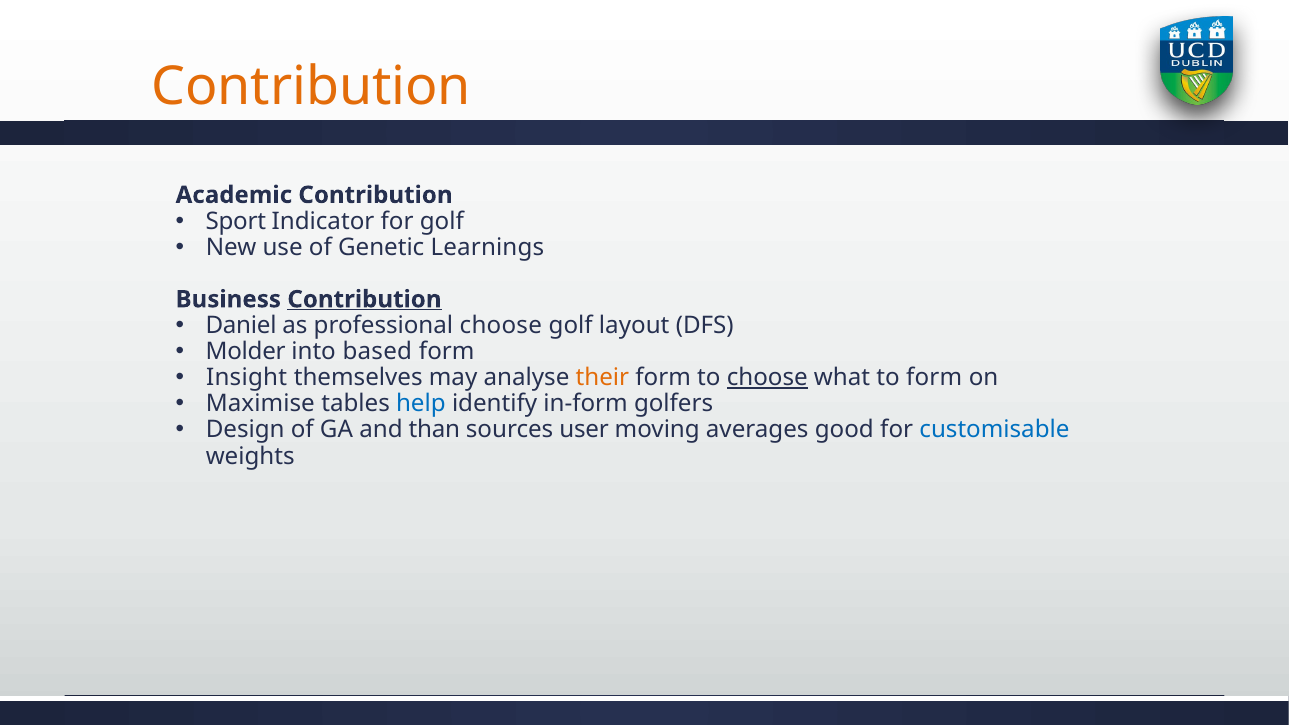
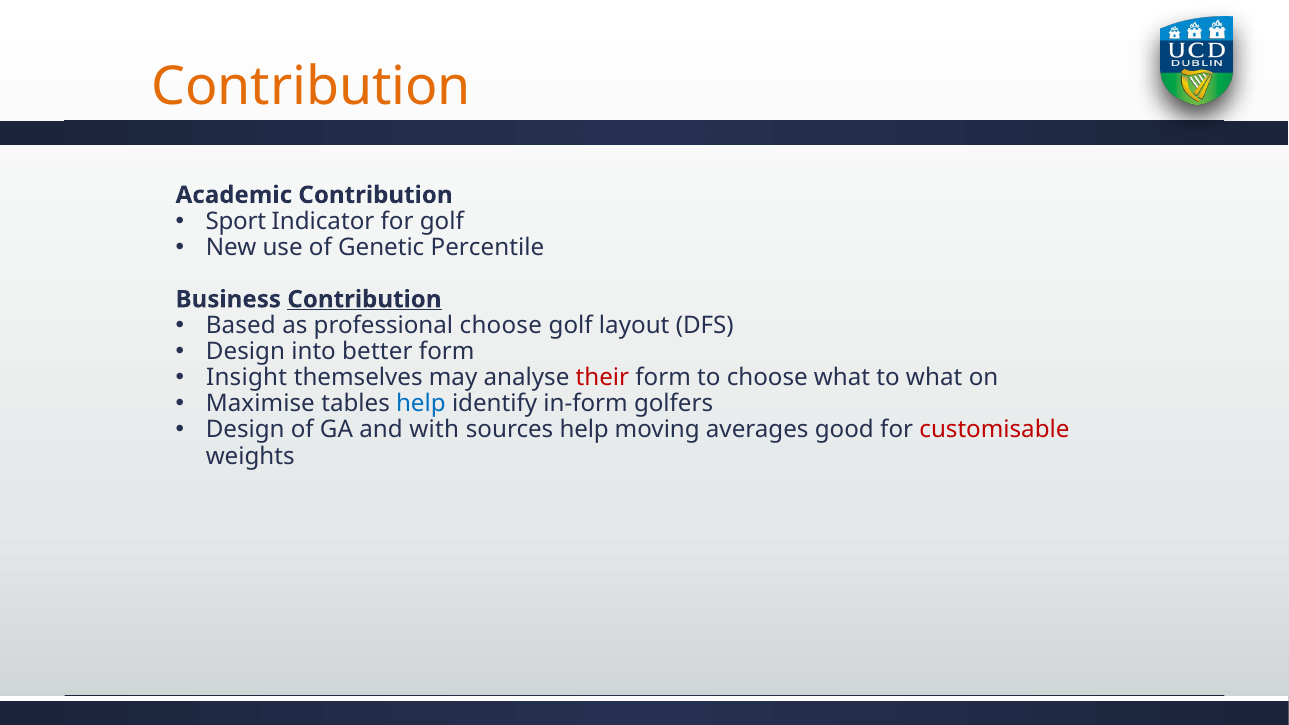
Learnings: Learnings -> Percentile (487, 247)
Daniel: Daniel -> Based (241, 326)
Molder: Molder -> Design (245, 352)
based: based -> better (377, 352)
their colour: orange -> red (602, 378)
choose underline: present -> none (767, 378)
to form: form -> what (934, 378)
than: than -> with (434, 430)
sources user: user -> help (584, 430)
customisable colour: blue -> red (994, 430)
